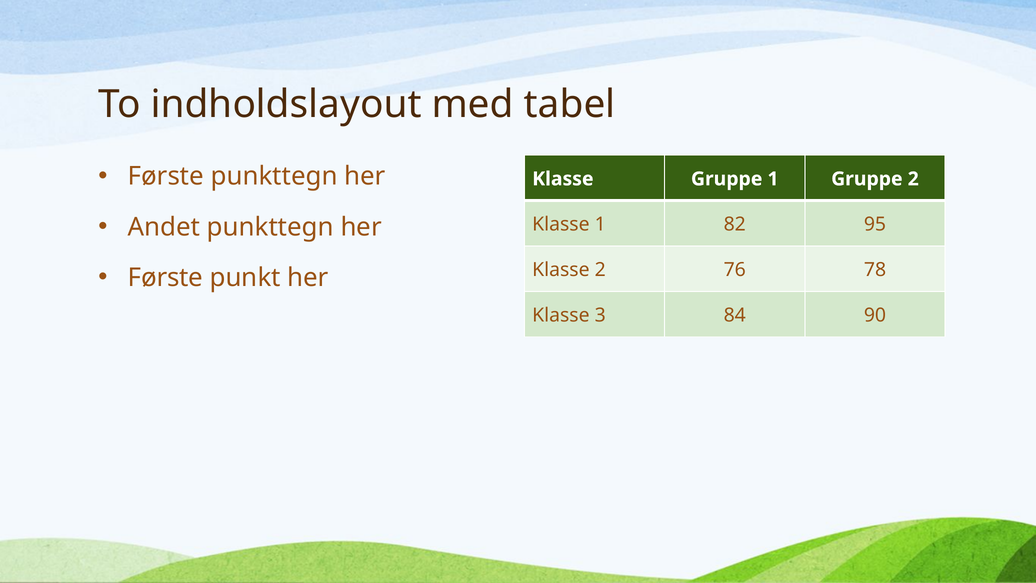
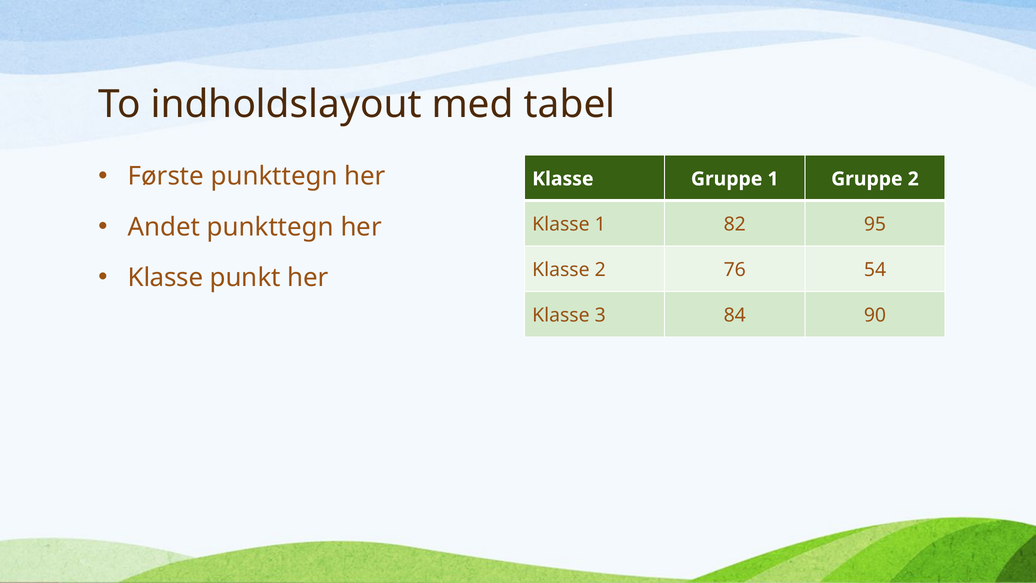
Første: Første -> Klasse (165, 277)
78: 78 -> 54 (875, 270)
